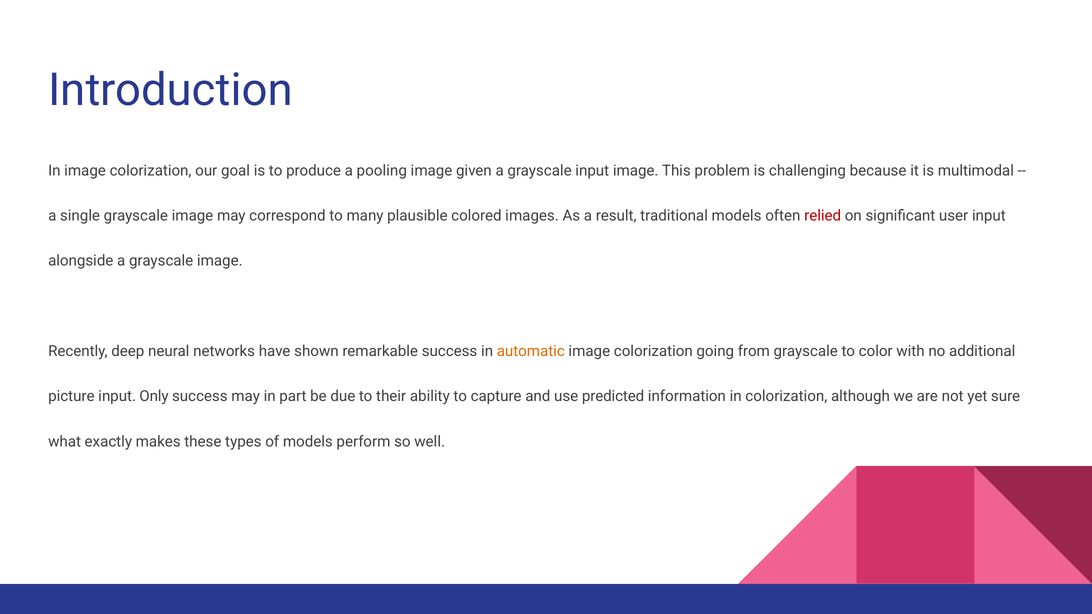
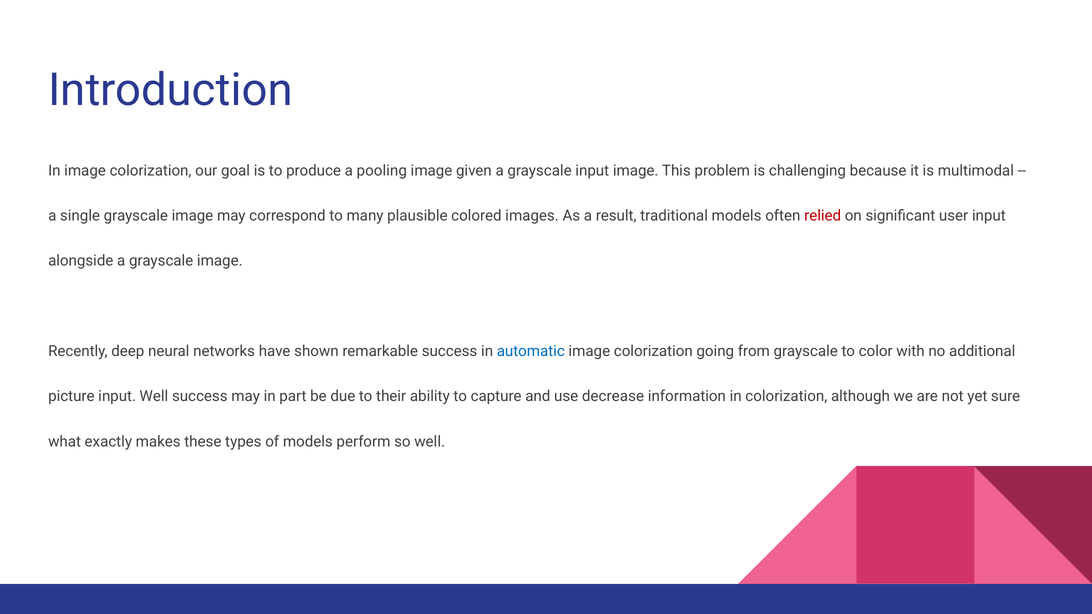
automatic colour: orange -> blue (531, 351)
input Only: Only -> Well (154, 397)
predicted: predicted -> decrease (613, 397)
